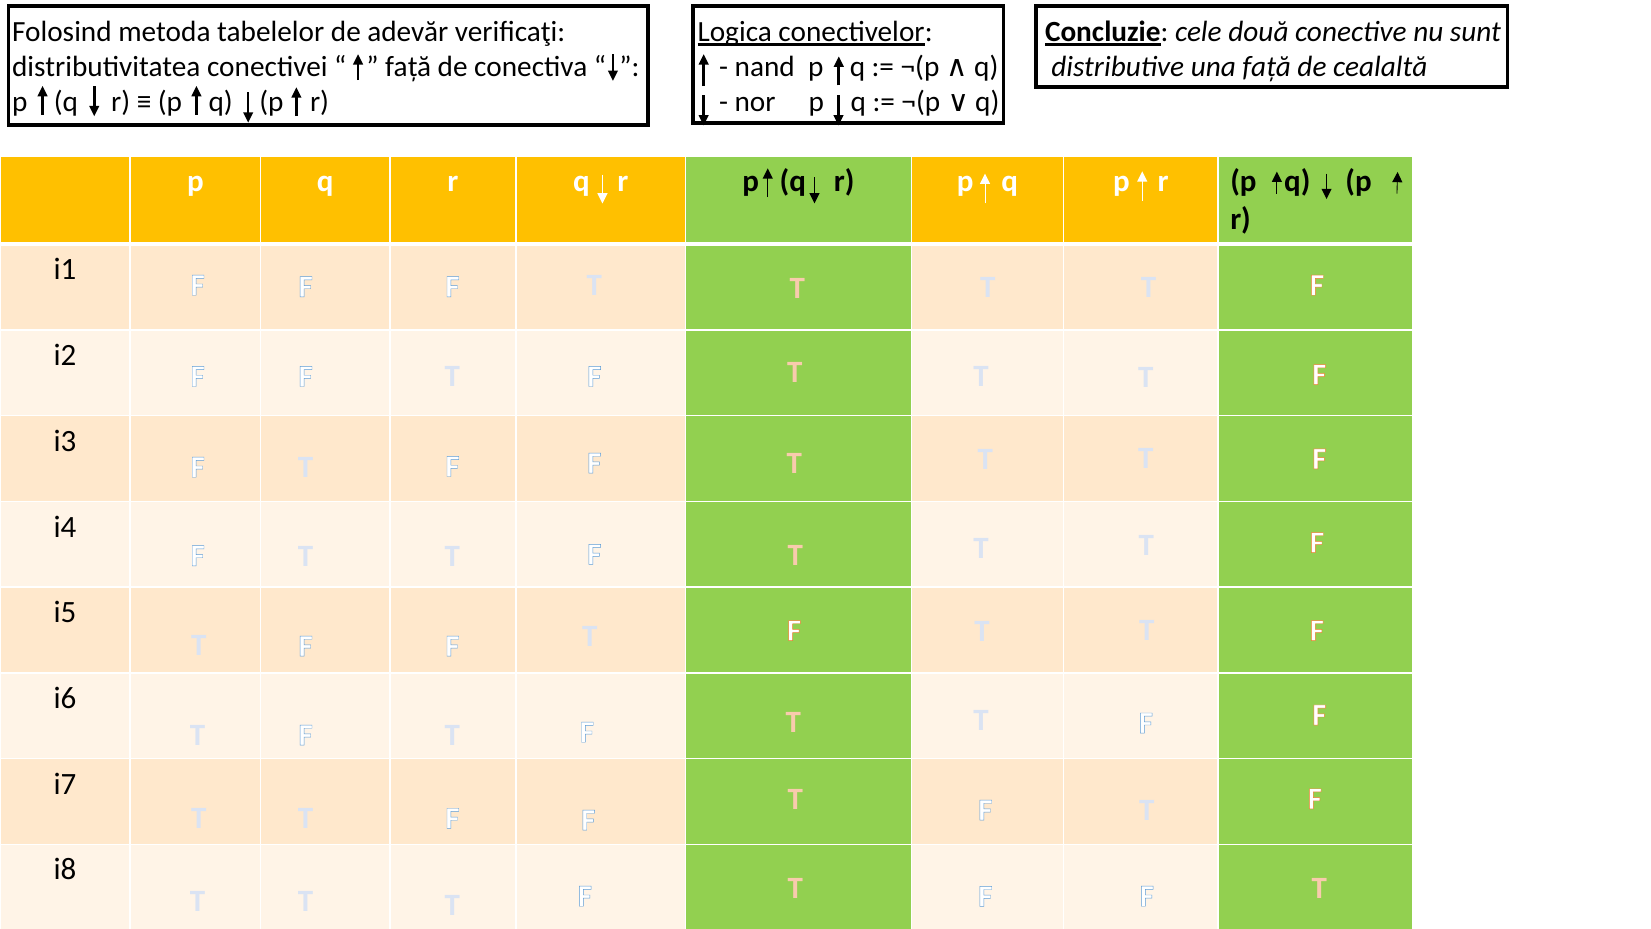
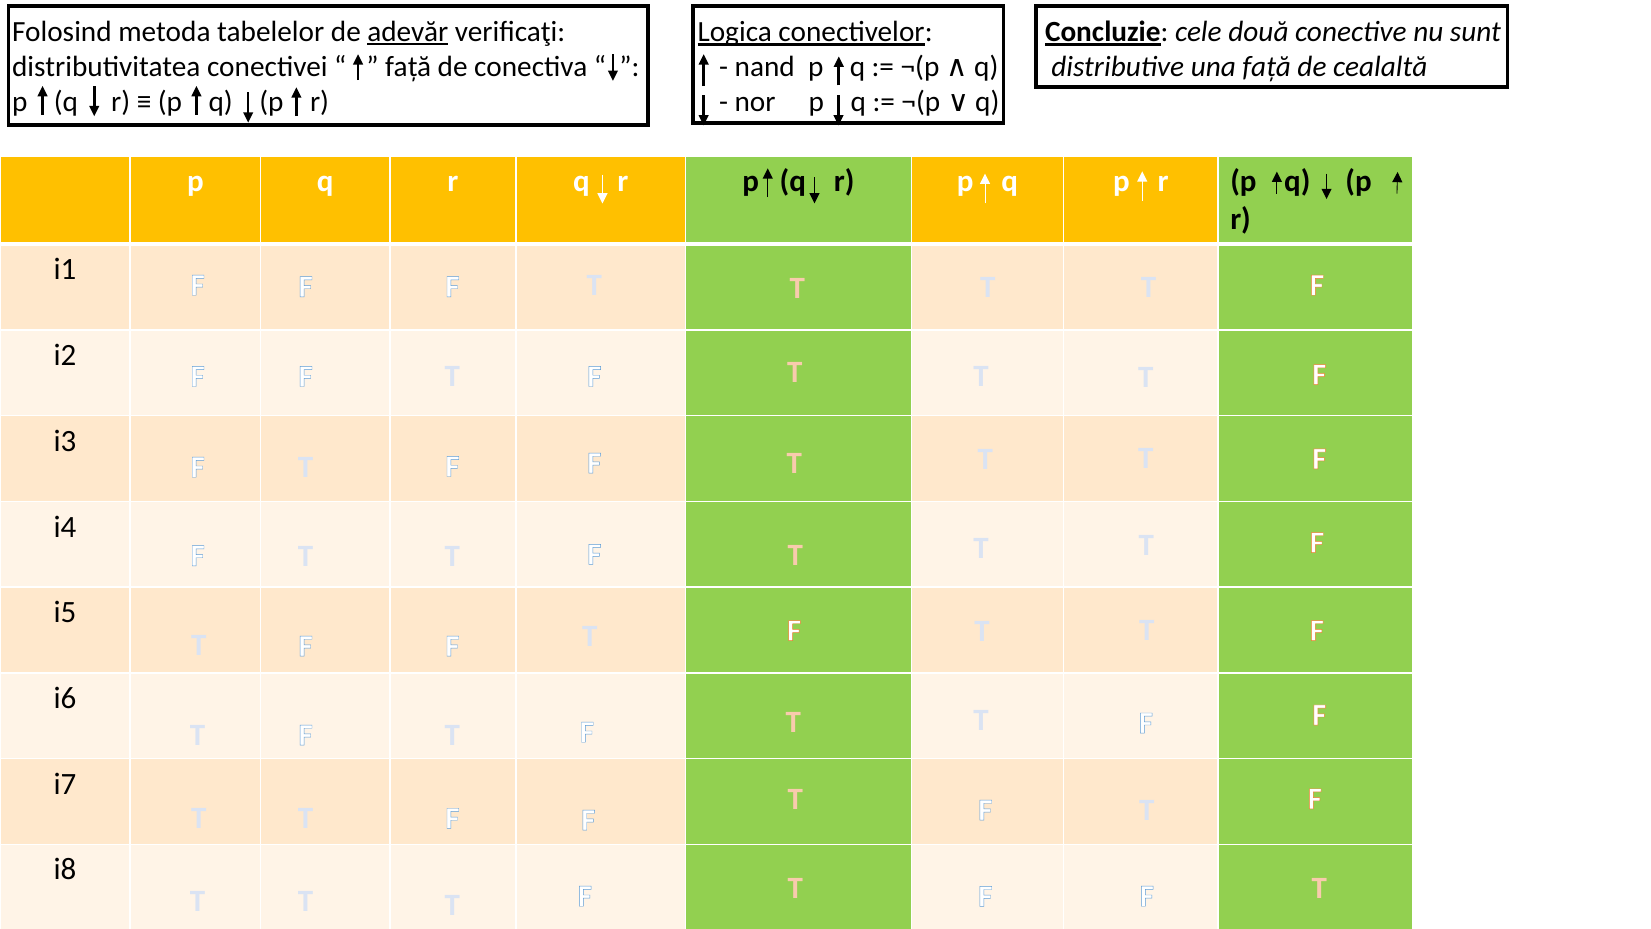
adevăr underline: none -> present (408, 32)
